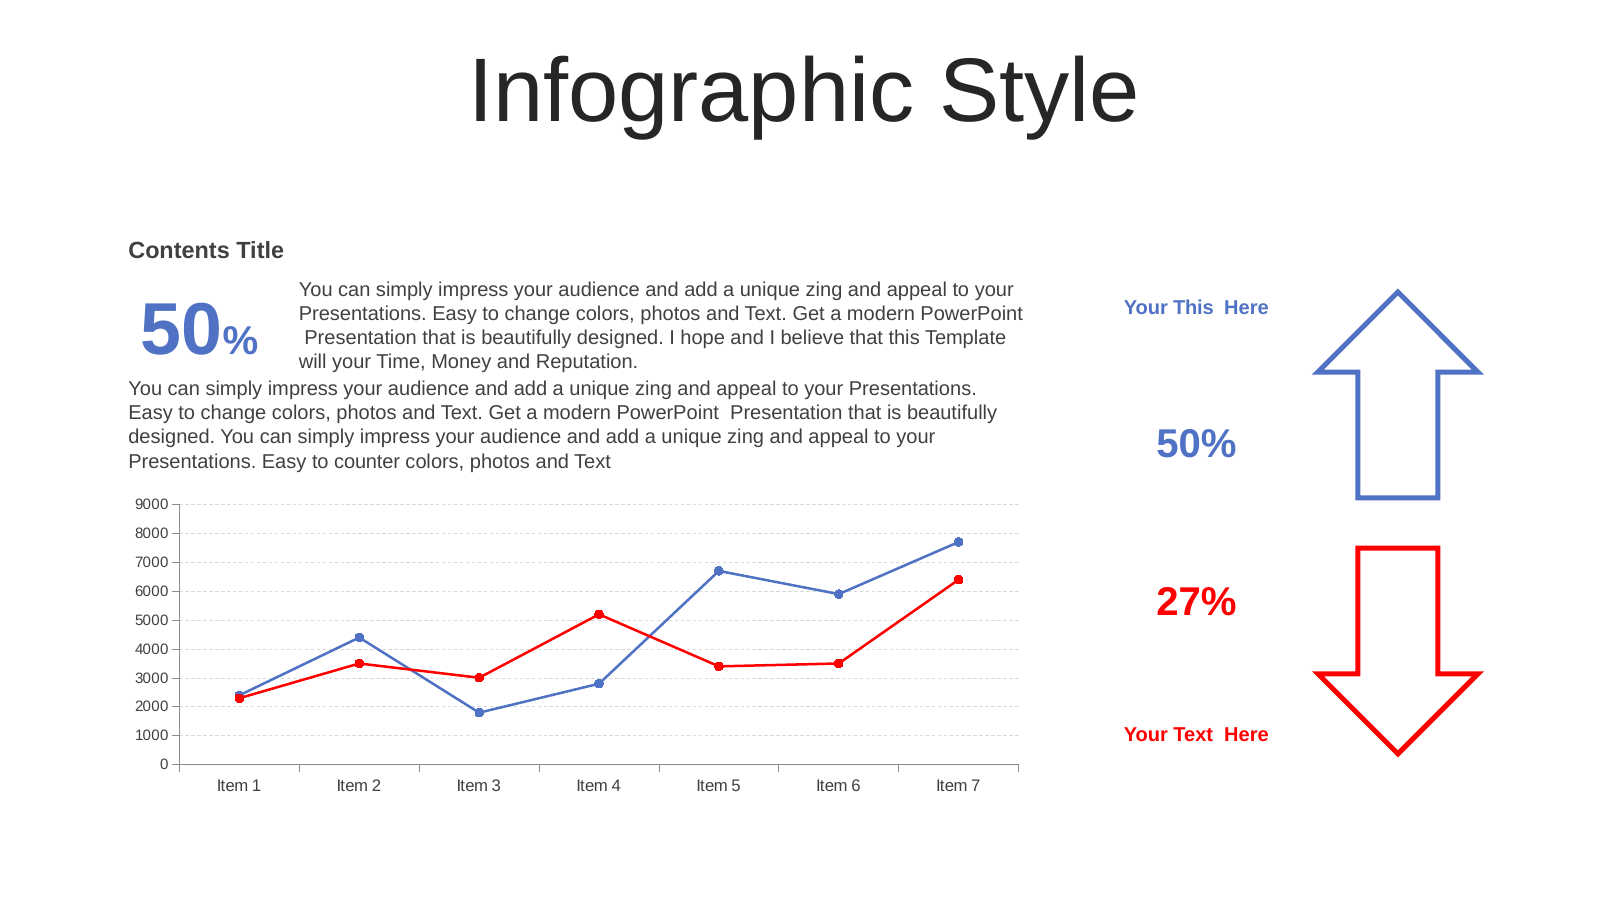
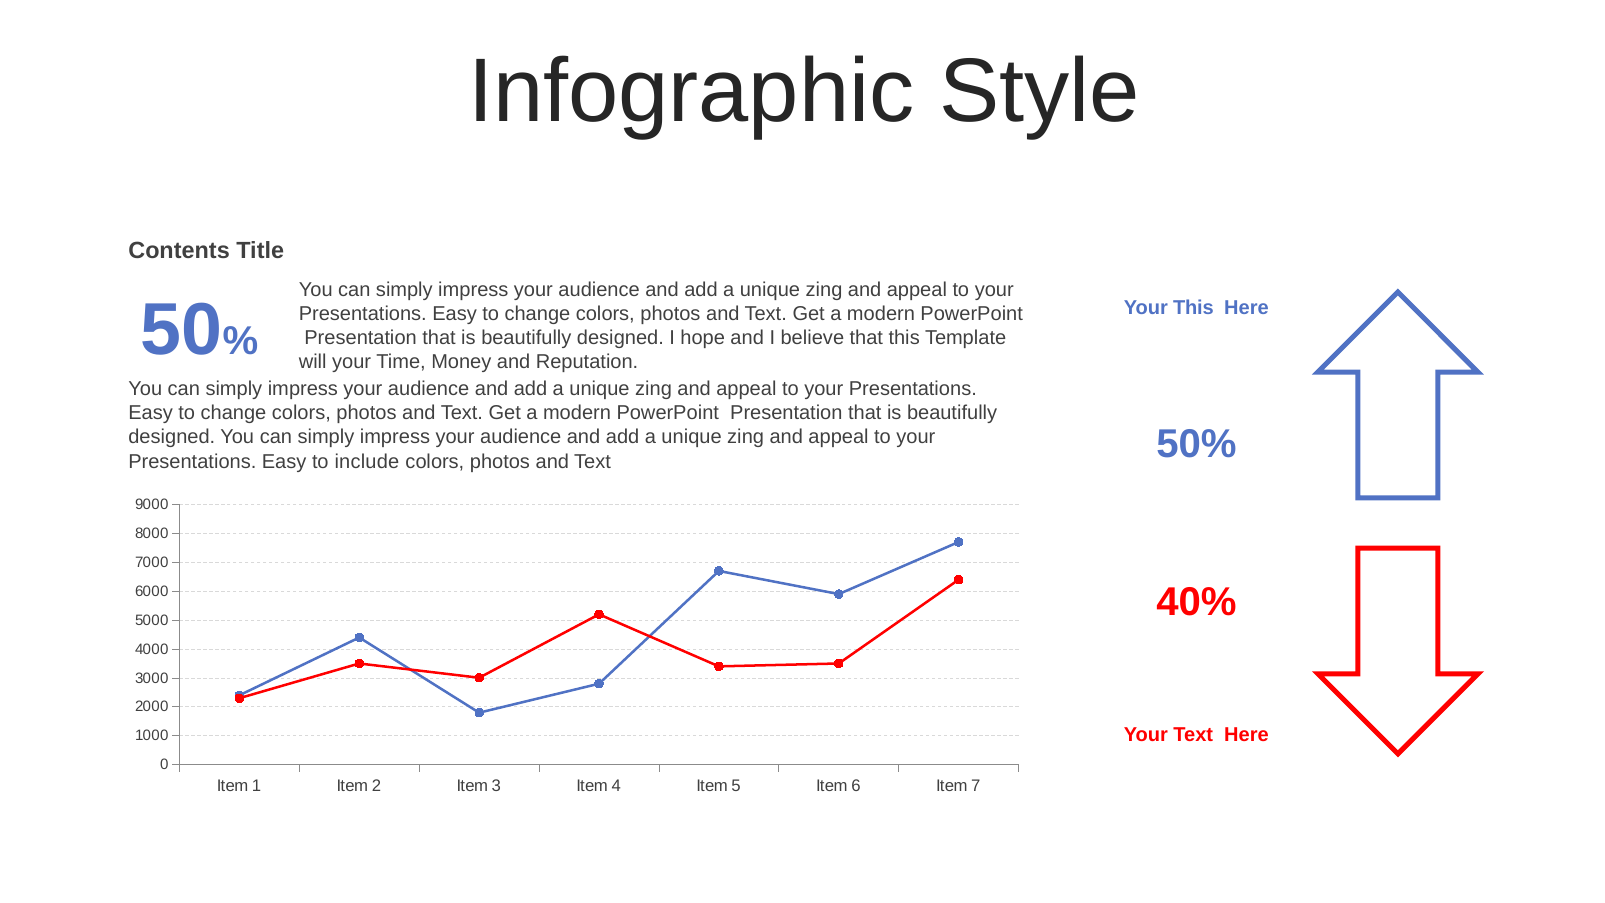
counter: counter -> include (367, 461)
27%: 27% -> 40% (1196, 602)
